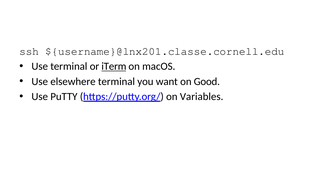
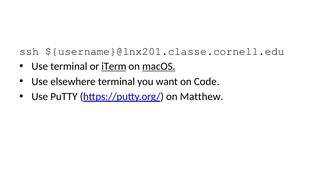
macOS underline: none -> present (159, 66)
Good: Good -> Code (207, 81)
Variables: Variables -> Matthew (202, 96)
